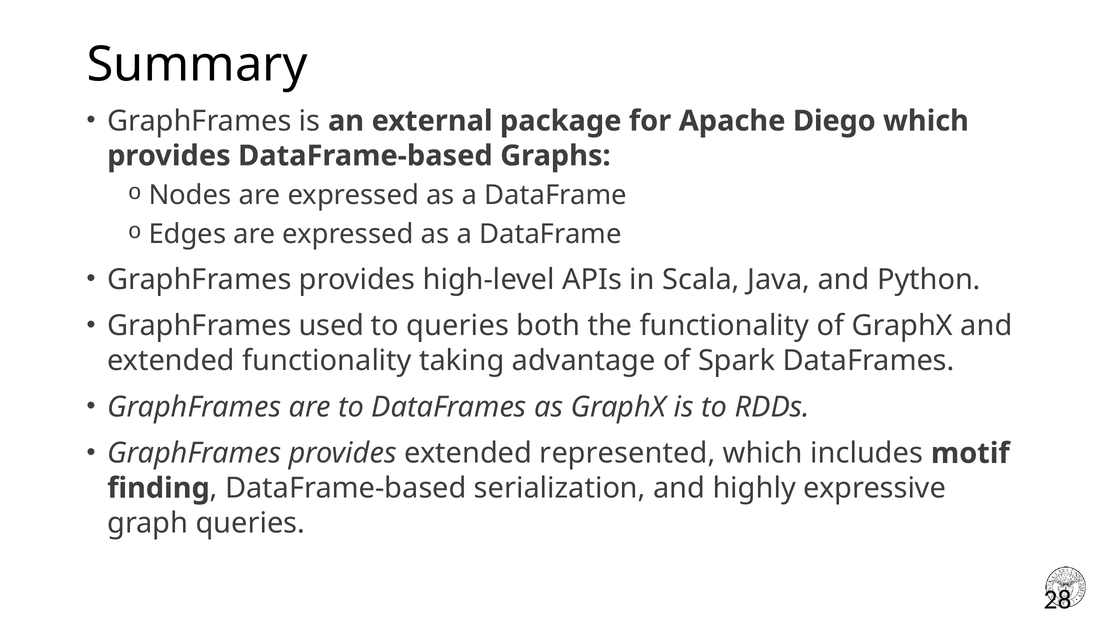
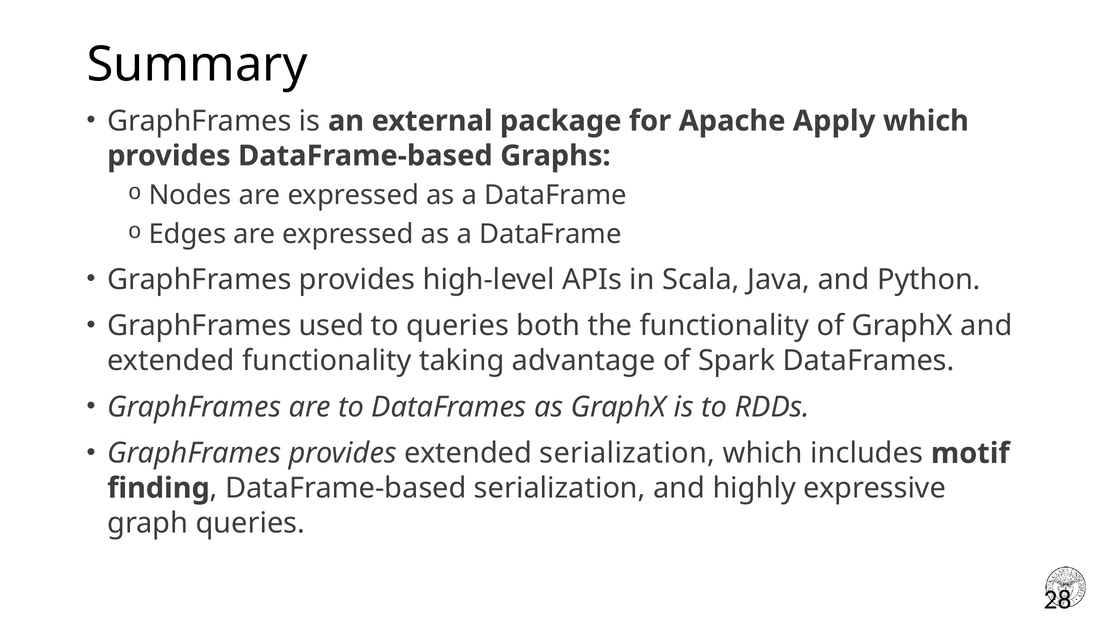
Diego: Diego -> Apply (834, 121)
extended represented: represented -> serialization (627, 453)
